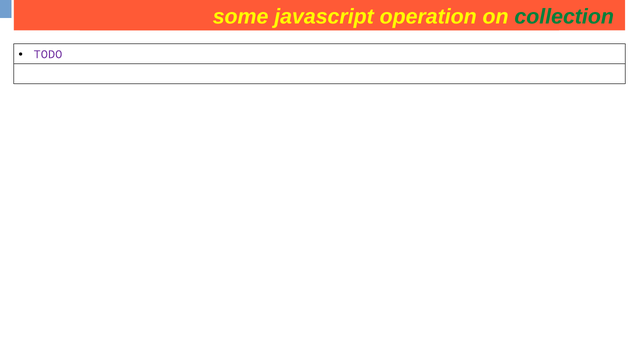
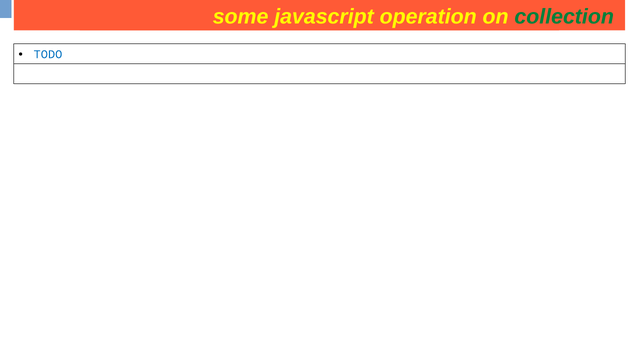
TODO colour: purple -> blue (48, 54)
